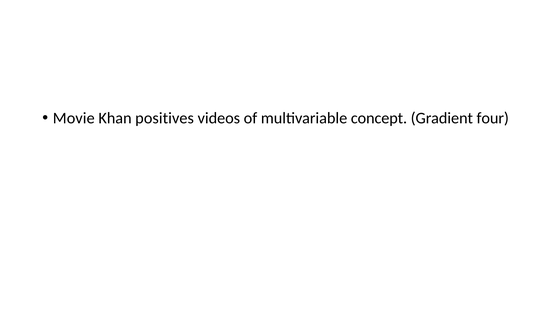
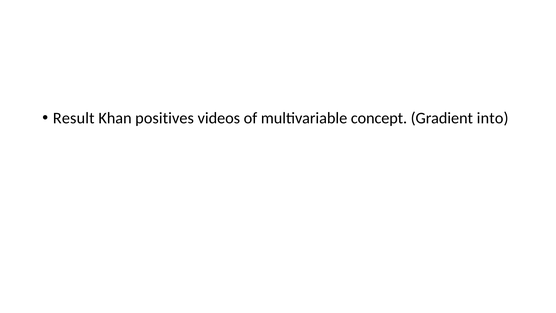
Movie: Movie -> Result (74, 118)
four: four -> into (493, 118)
